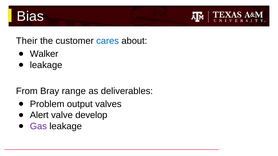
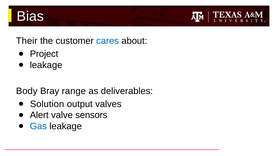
Walker: Walker -> Project (44, 54)
From: From -> Body (27, 91)
Problem: Problem -> Solution (47, 104)
develop: develop -> sensors (91, 115)
Gas colour: purple -> blue (38, 127)
